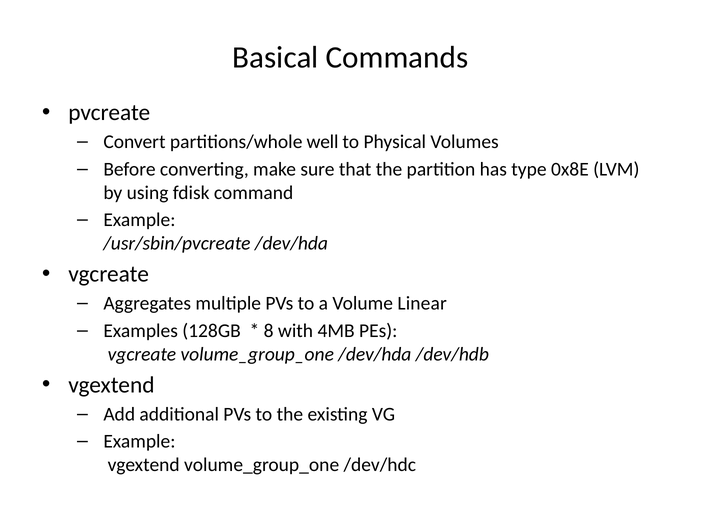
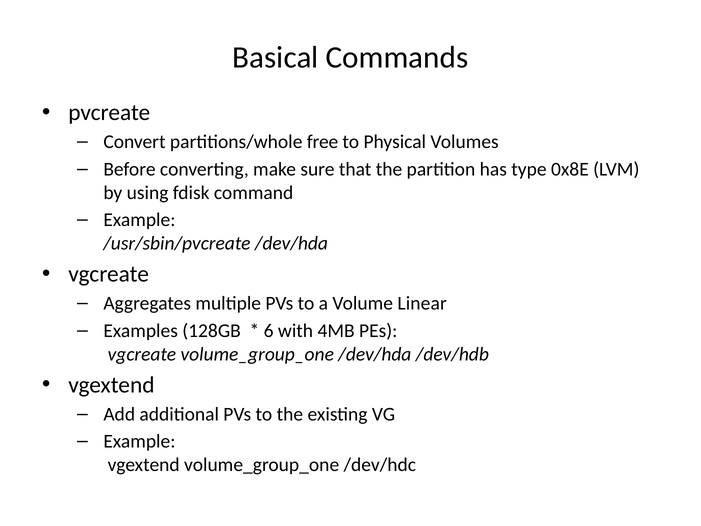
well: well -> free (323, 142)
8: 8 -> 6 (269, 331)
